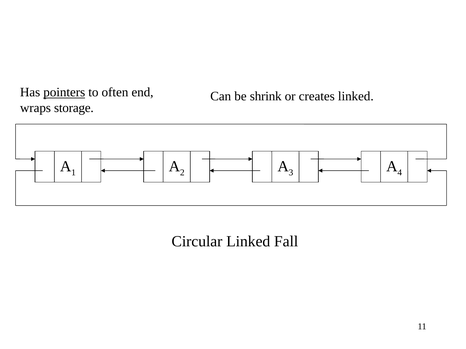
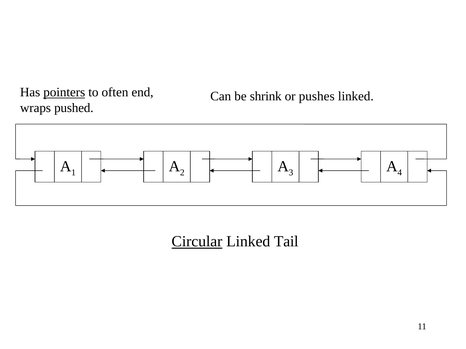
creates: creates -> pushes (317, 96)
storage: storage -> pushed (74, 108)
Circular underline: none -> present (197, 242)
Fall: Fall -> Tail (286, 242)
